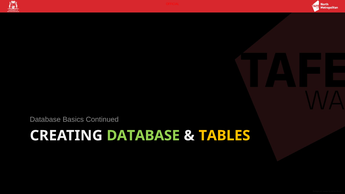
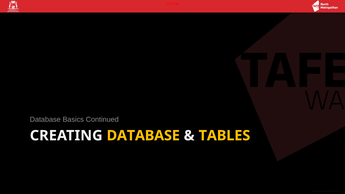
DATABASE colour: light green -> yellow (143, 136)
